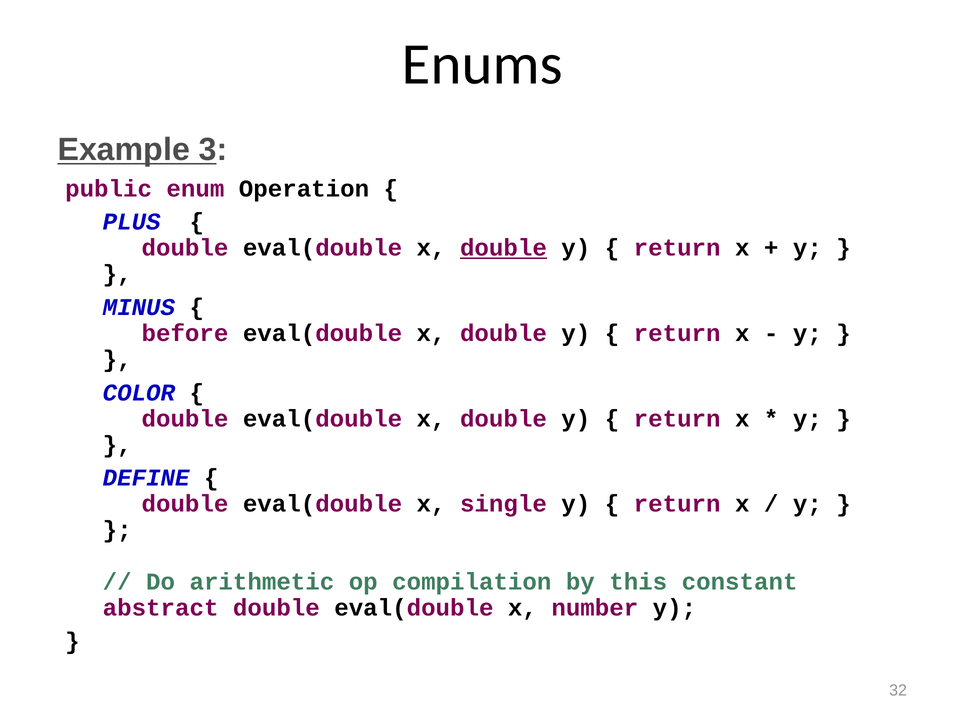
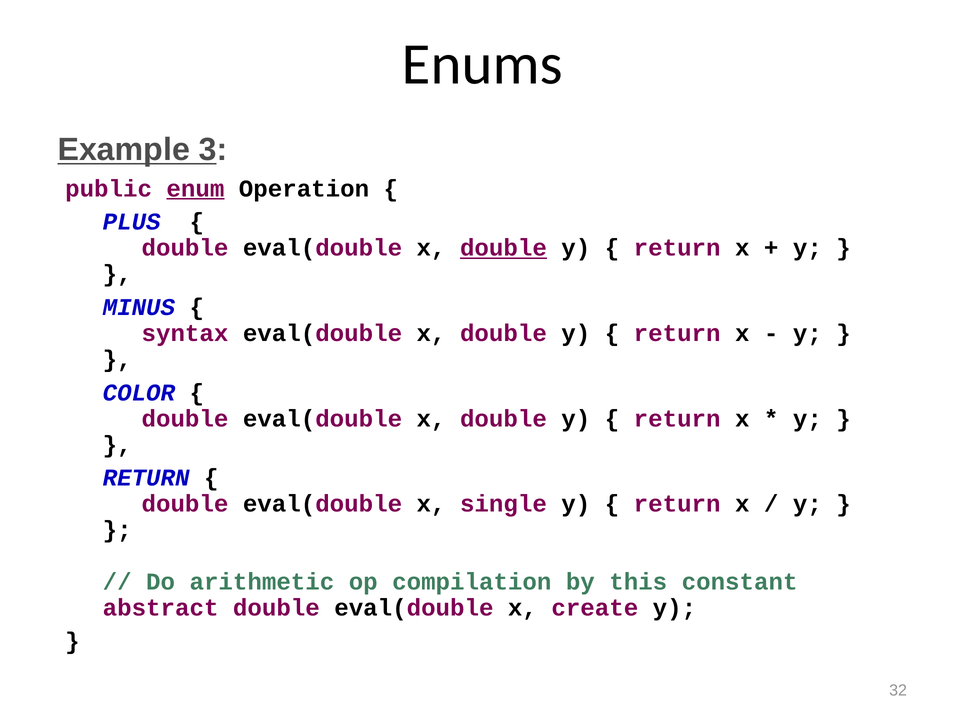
enum underline: none -> present (195, 189)
before: before -> syntax (185, 334)
DEFINE: DEFINE -> RETURN (146, 478)
number: number -> create (595, 608)
